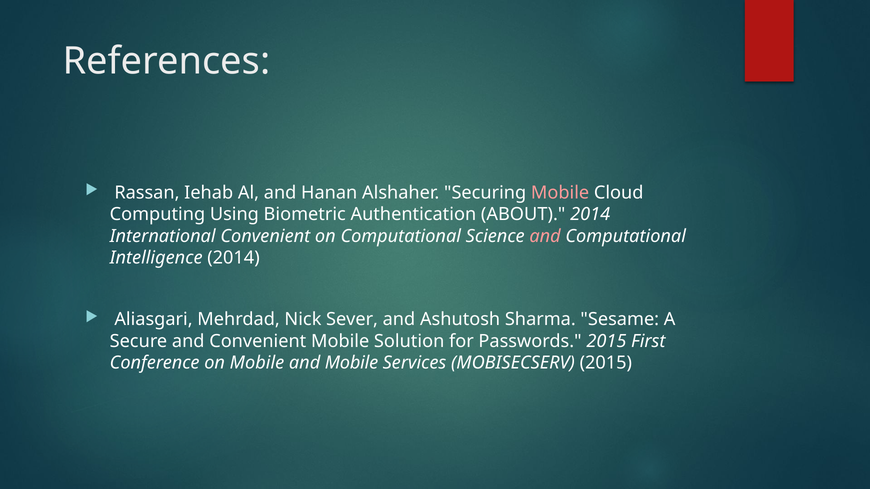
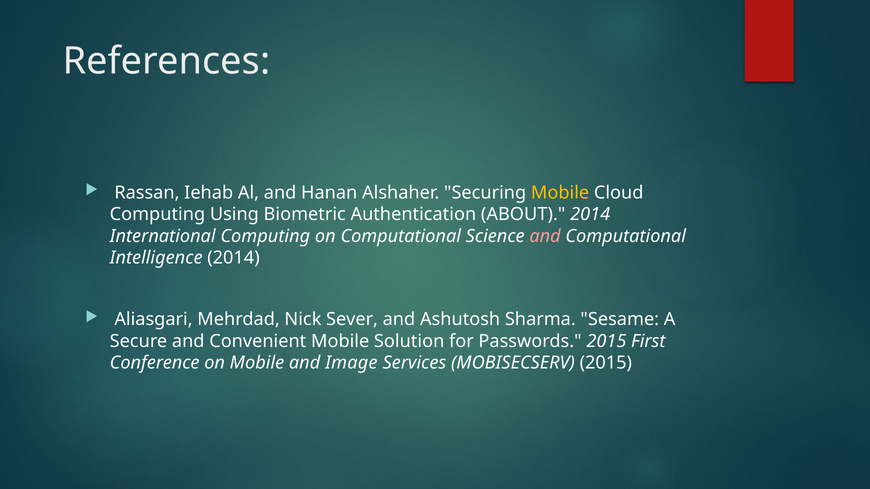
Mobile colour: pink -> yellow (560, 193)
International Convenient: Convenient -> Computing (265, 236)
and Mobile: Mobile -> Image (351, 363)
